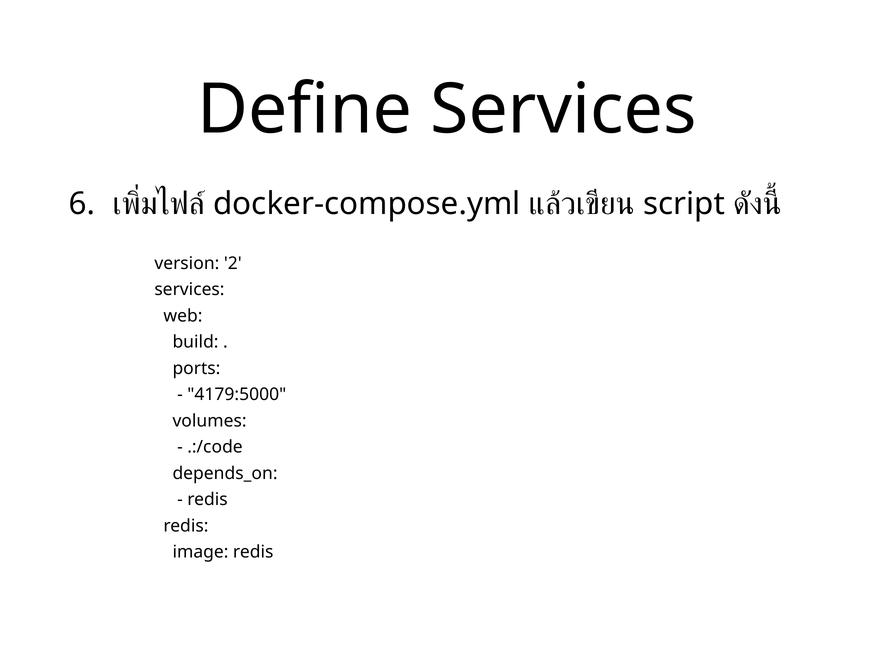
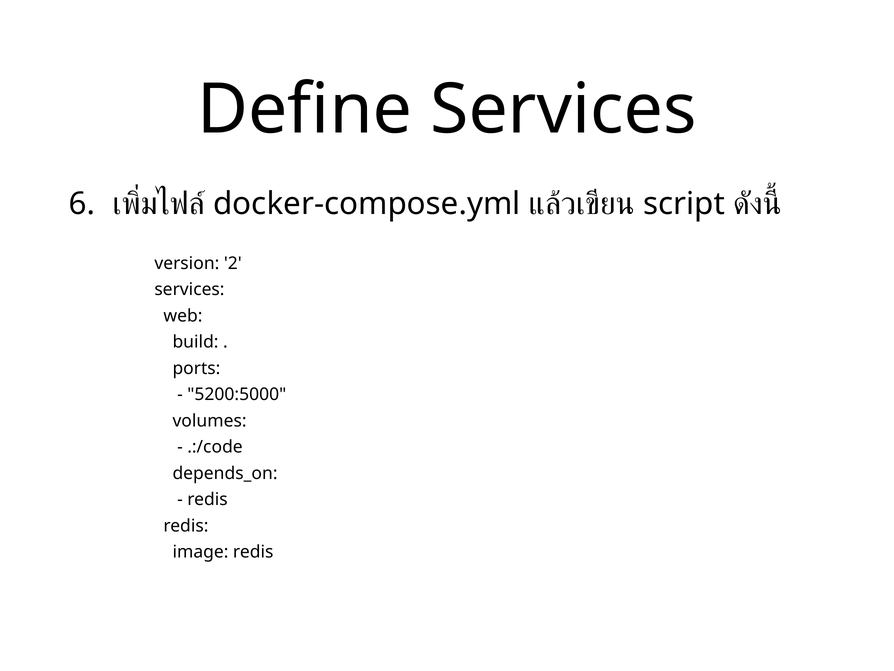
4179:5000: 4179:5000 -> 5200:5000 (237, 394)
